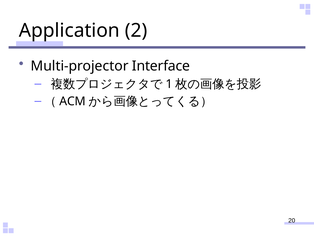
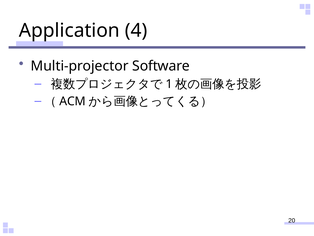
2: 2 -> 4 (136, 30)
Interface: Interface -> Software (161, 66)
